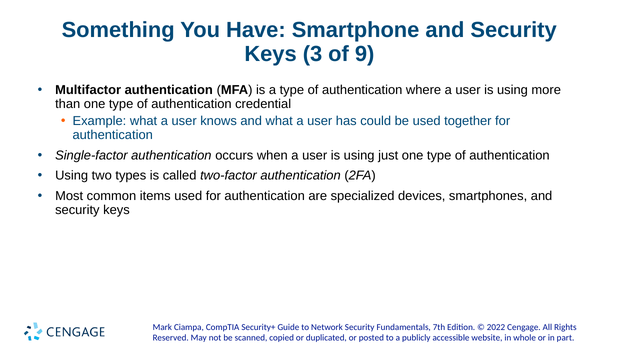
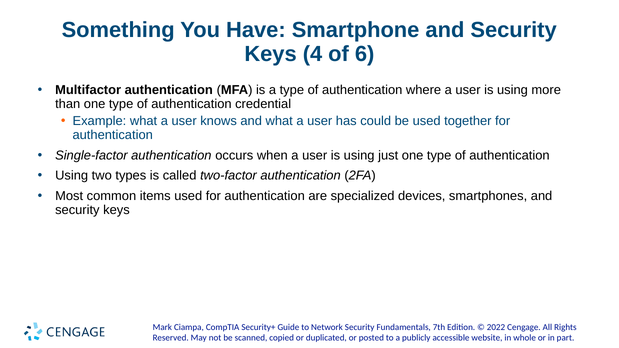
3: 3 -> 4 (312, 54)
9: 9 -> 6 (365, 54)
